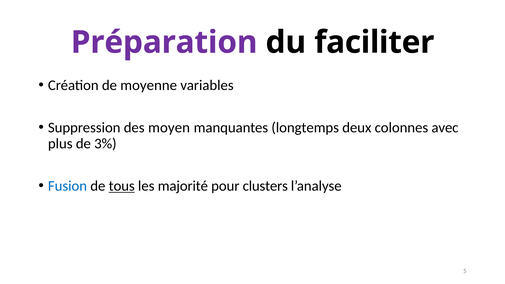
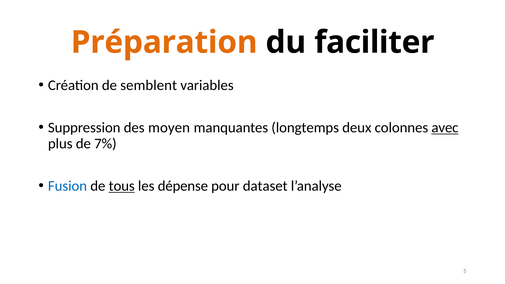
Préparation colour: purple -> orange (164, 42)
moyenne: moyenne -> semblent (149, 85)
avec underline: none -> present (445, 128)
3%: 3% -> 7% (105, 144)
majorité: majorité -> dépense (183, 186)
clusters: clusters -> dataset (265, 186)
